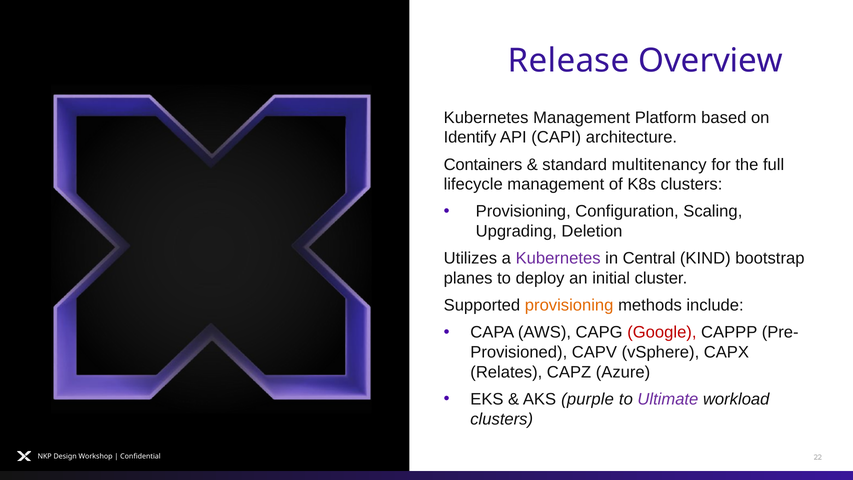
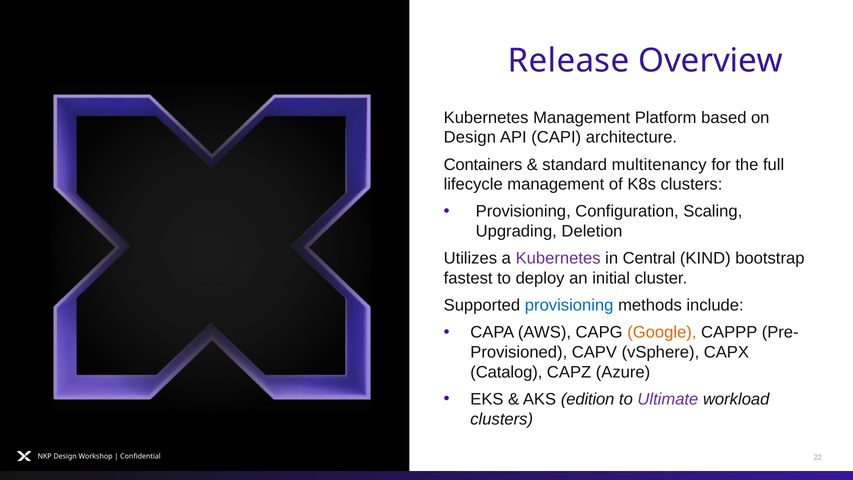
Identify: Identify -> Design (470, 137)
planes: planes -> fastest (468, 278)
provisioning colour: orange -> blue (569, 305)
Google colour: red -> orange (662, 332)
Relates: Relates -> Catalog (506, 372)
purple: purple -> edition (588, 399)
